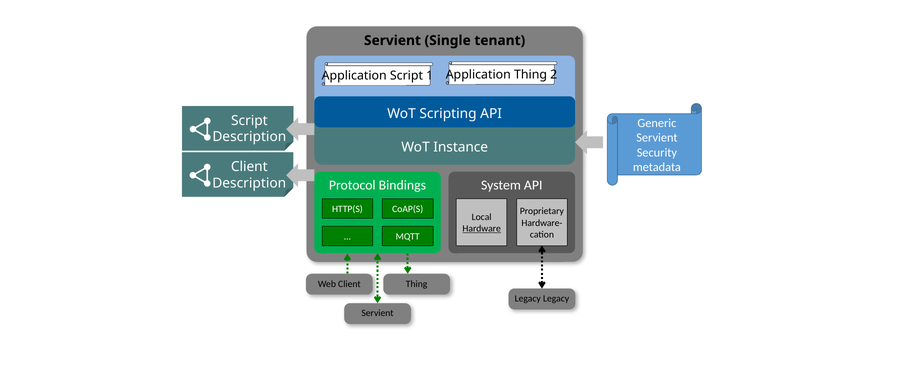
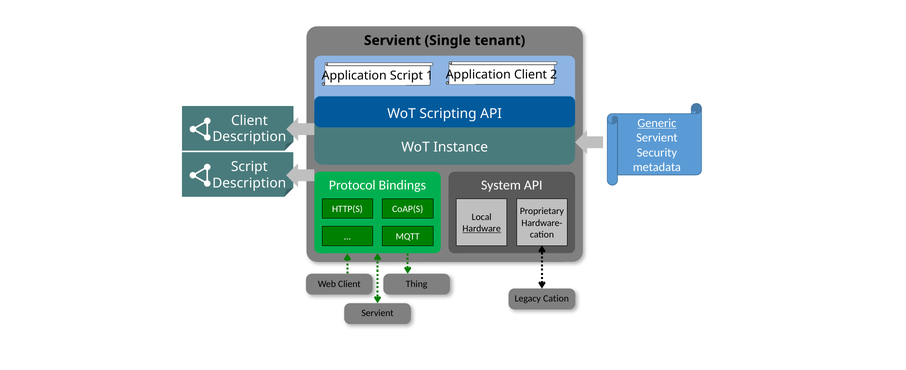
Application Thing: Thing -> Client (531, 75)
Script: Script -> Client (249, 121)
Generic underline: none -> present (657, 123)
Client: Client -> Script (249, 167)
Legacy Legacy: Legacy -> Cation (556, 299)
